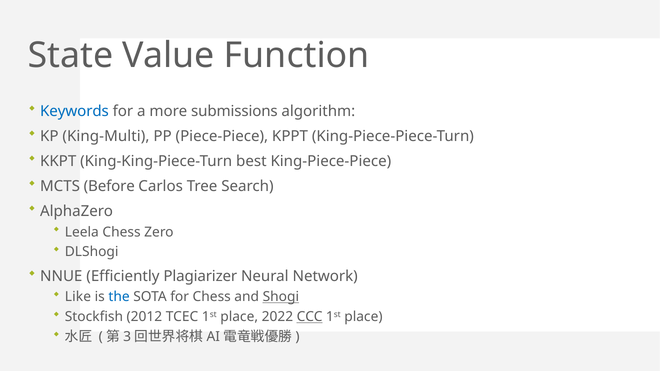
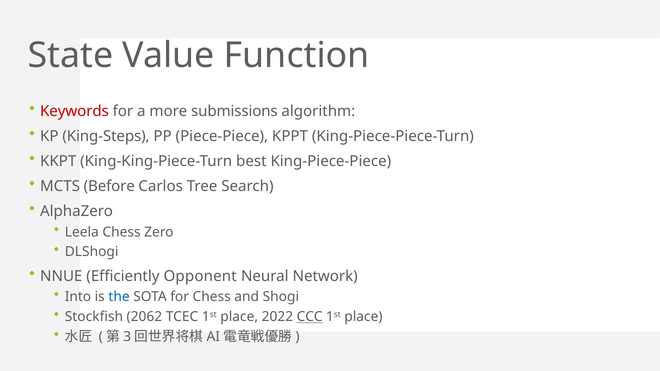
Keywords colour: blue -> red (74, 111)
King-Multi: King-Multi -> King-Steps (106, 136)
Plagiarizer: Plagiarizer -> Opponent (200, 276)
Like: Like -> Into (78, 297)
Shogi underline: present -> none (281, 297)
2012: 2012 -> 2062 (144, 317)
